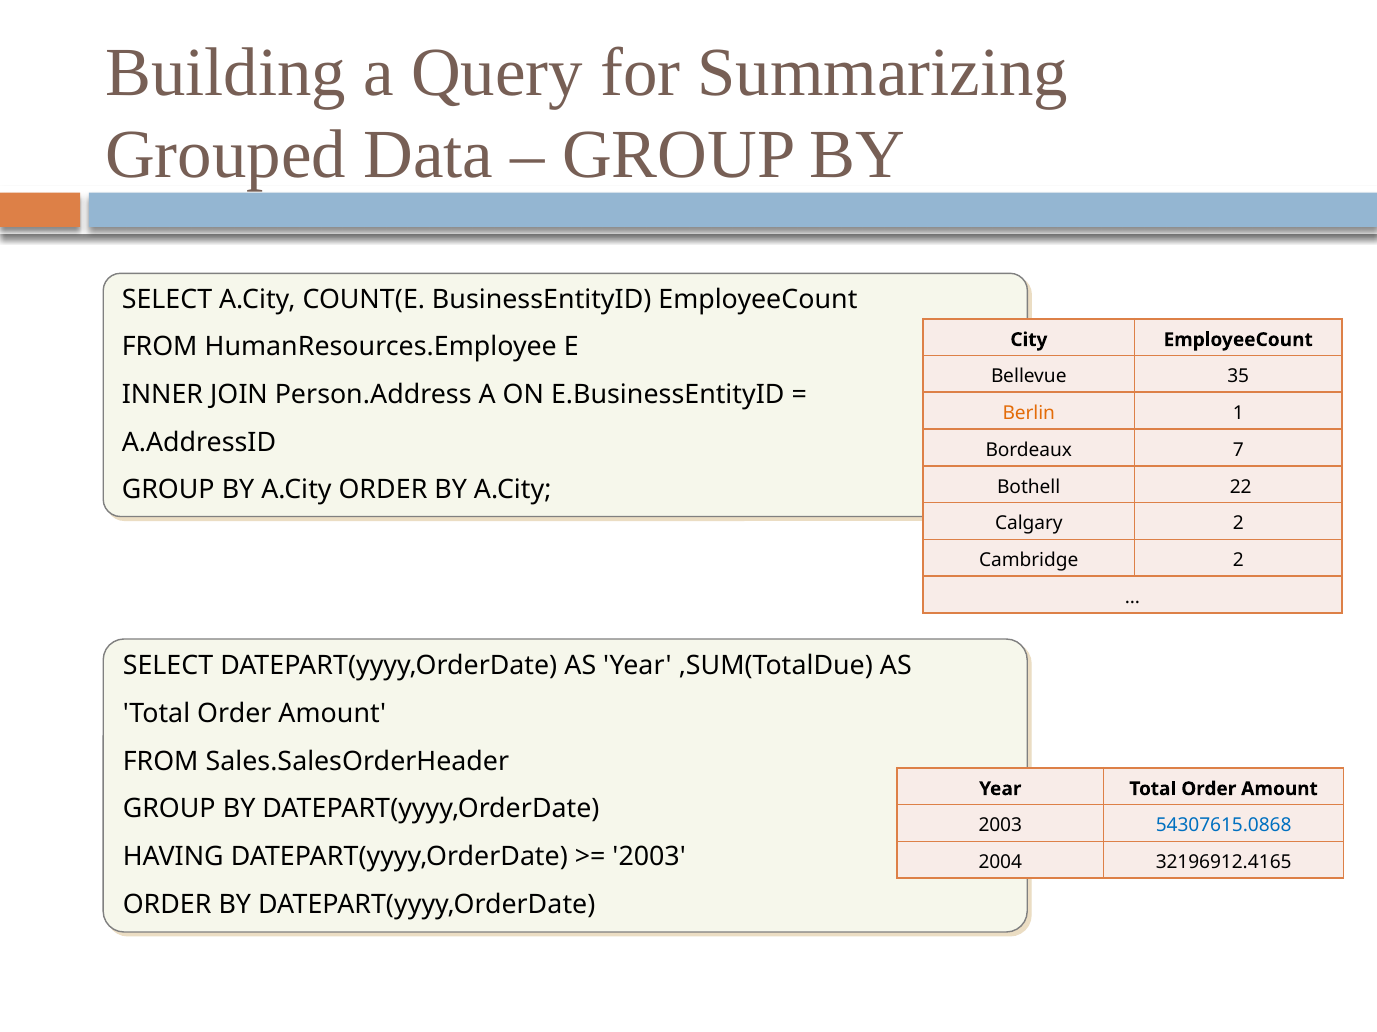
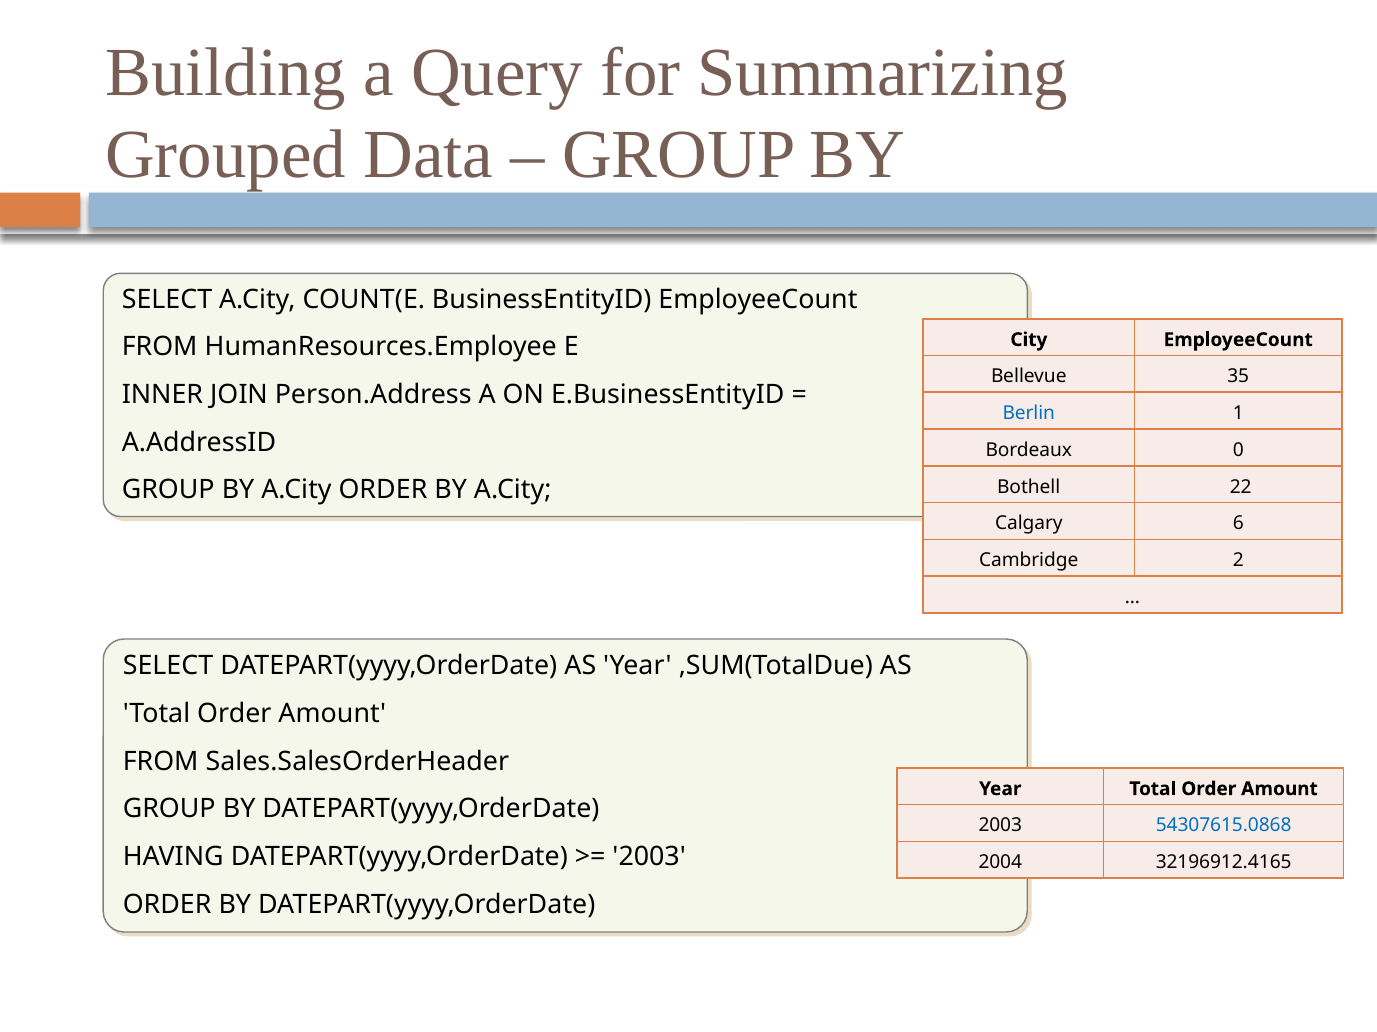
Berlin colour: orange -> blue (1029, 414)
7: 7 -> 0 (1238, 450)
Calgary 2: 2 -> 6 (1238, 524)
